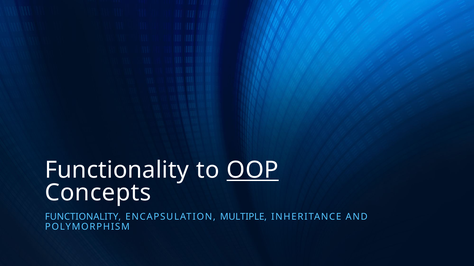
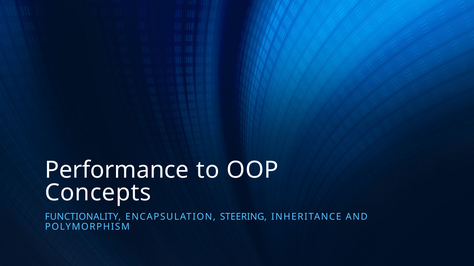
Functionality: Functionality -> Performance (117, 170)
OOP underline: present -> none (253, 170)
MULTIPLE: MULTIPLE -> STEERING (243, 217)
